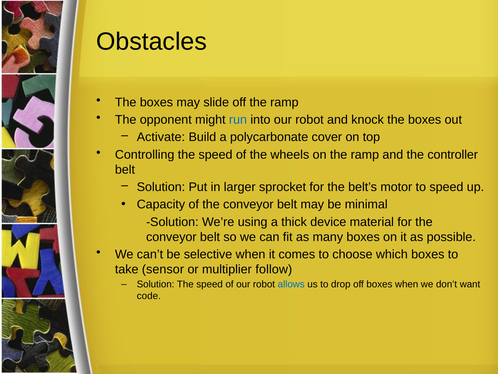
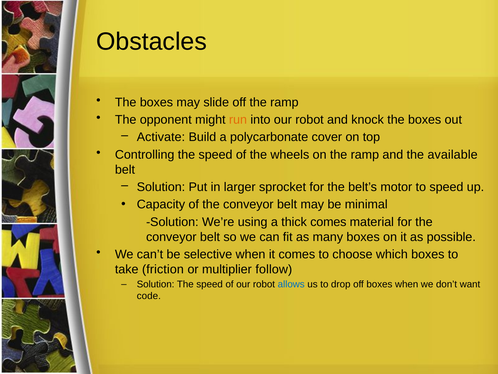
run colour: blue -> orange (238, 120)
controller: controller -> available (453, 154)
thick device: device -> comes (328, 222)
sensor: sensor -> friction (163, 269)
